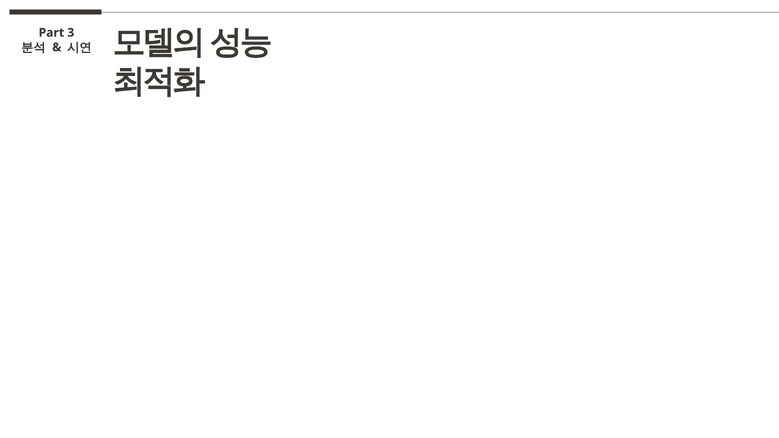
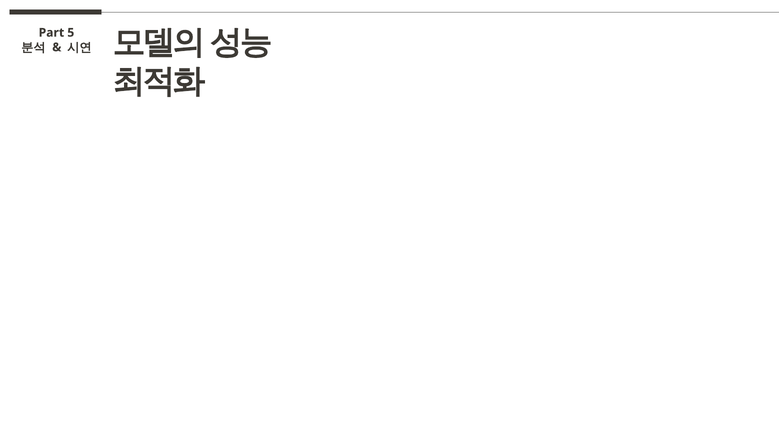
3: 3 -> 5 (71, 33)
